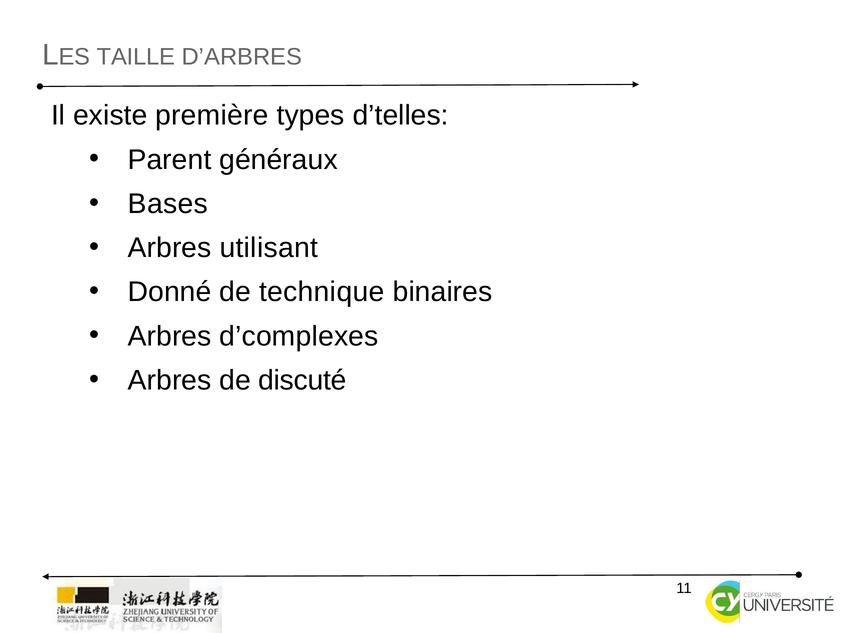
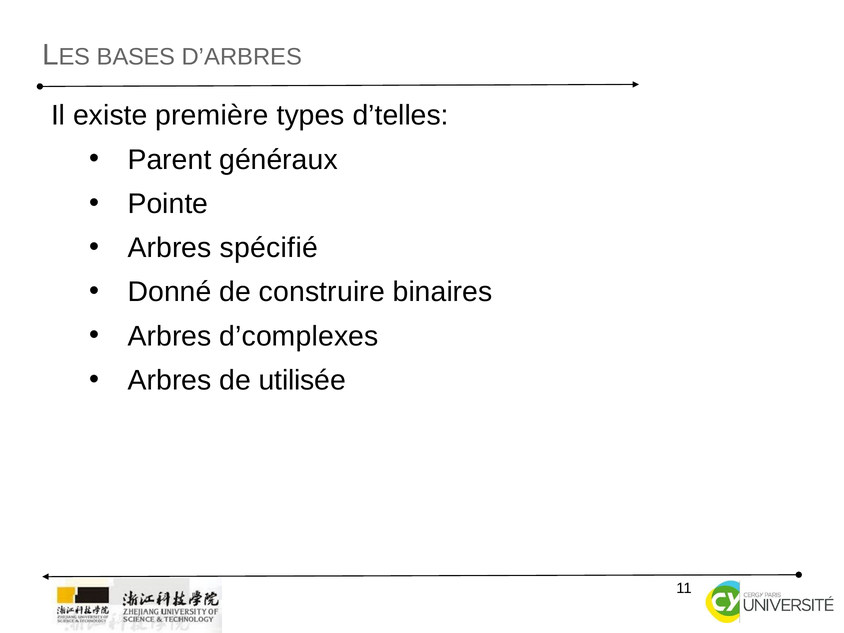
TAILLE: TAILLE -> BASES (136, 57)
Bases: Bases -> Pointe (168, 204)
utilisant: utilisant -> spécifié (269, 248)
technique: technique -> construire (322, 292)
discuté: discuté -> utilisée (302, 380)
